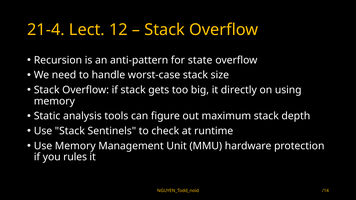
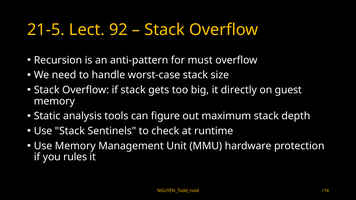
21-4: 21-4 -> 21-5 (46, 30)
12: 12 -> 92 (118, 30)
state: state -> must (200, 60)
using: using -> guest (288, 90)
